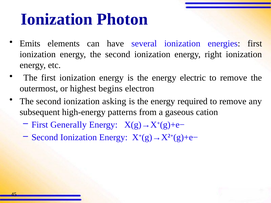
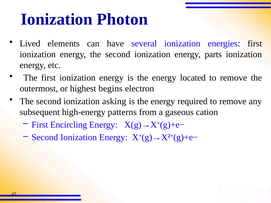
Emits: Emits -> Lived (30, 44)
right: right -> parts (213, 54)
electric: electric -> located (193, 78)
Generally: Generally -> Encircling (69, 125)
